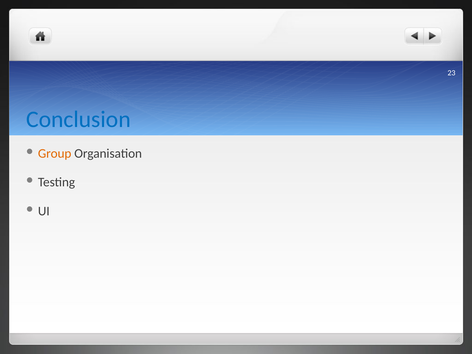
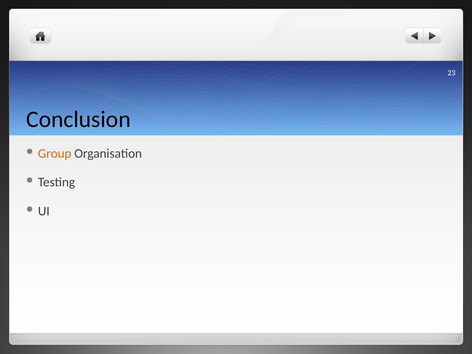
Conclusion colour: blue -> black (78, 119)
